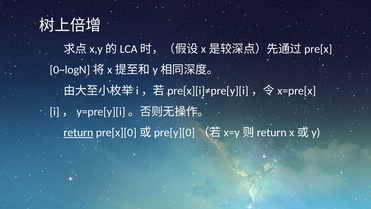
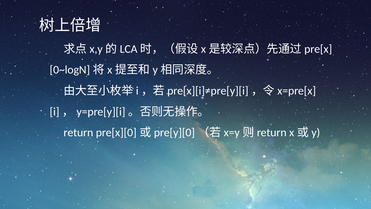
return underline: present -> none (78, 132)
